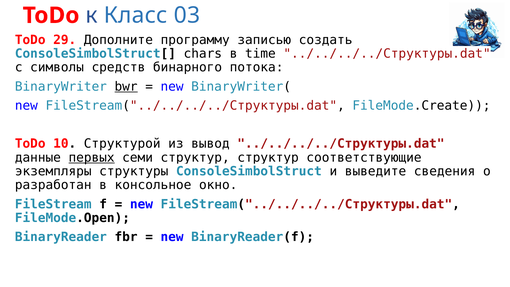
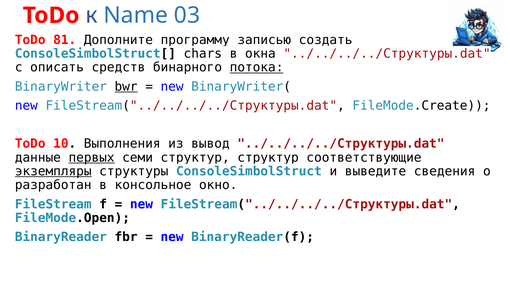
Класс: Класс -> Name (136, 15)
29: 29 -> 81 (65, 40)
time: time -> окна (260, 54)
символы: символы -> описать (57, 67)
потока underline: none -> present (257, 67)
Структурой: Структурой -> Выполнения (122, 144)
экземпляры underline: none -> present (53, 171)
